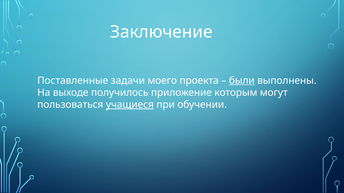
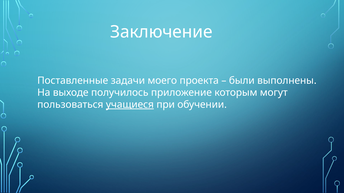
были underline: present -> none (242, 81)
